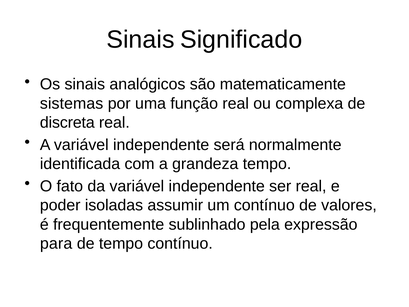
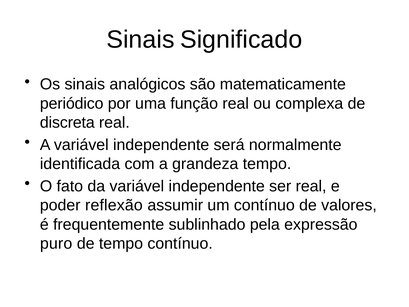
sistemas: sistemas -> periódico (72, 103)
isoladas: isoladas -> reflexão (114, 205)
para: para -> puro (56, 243)
